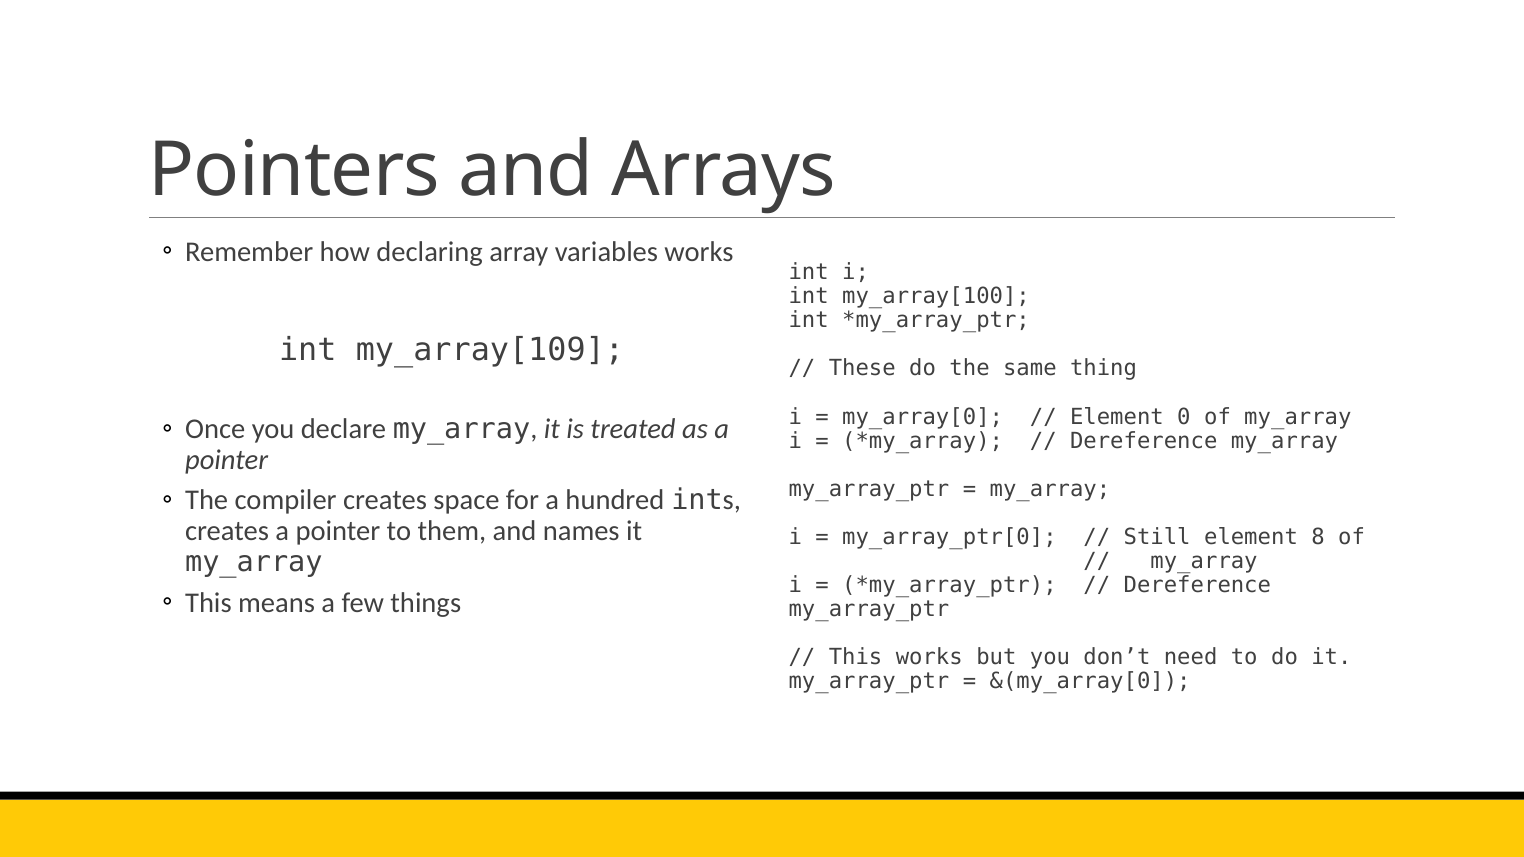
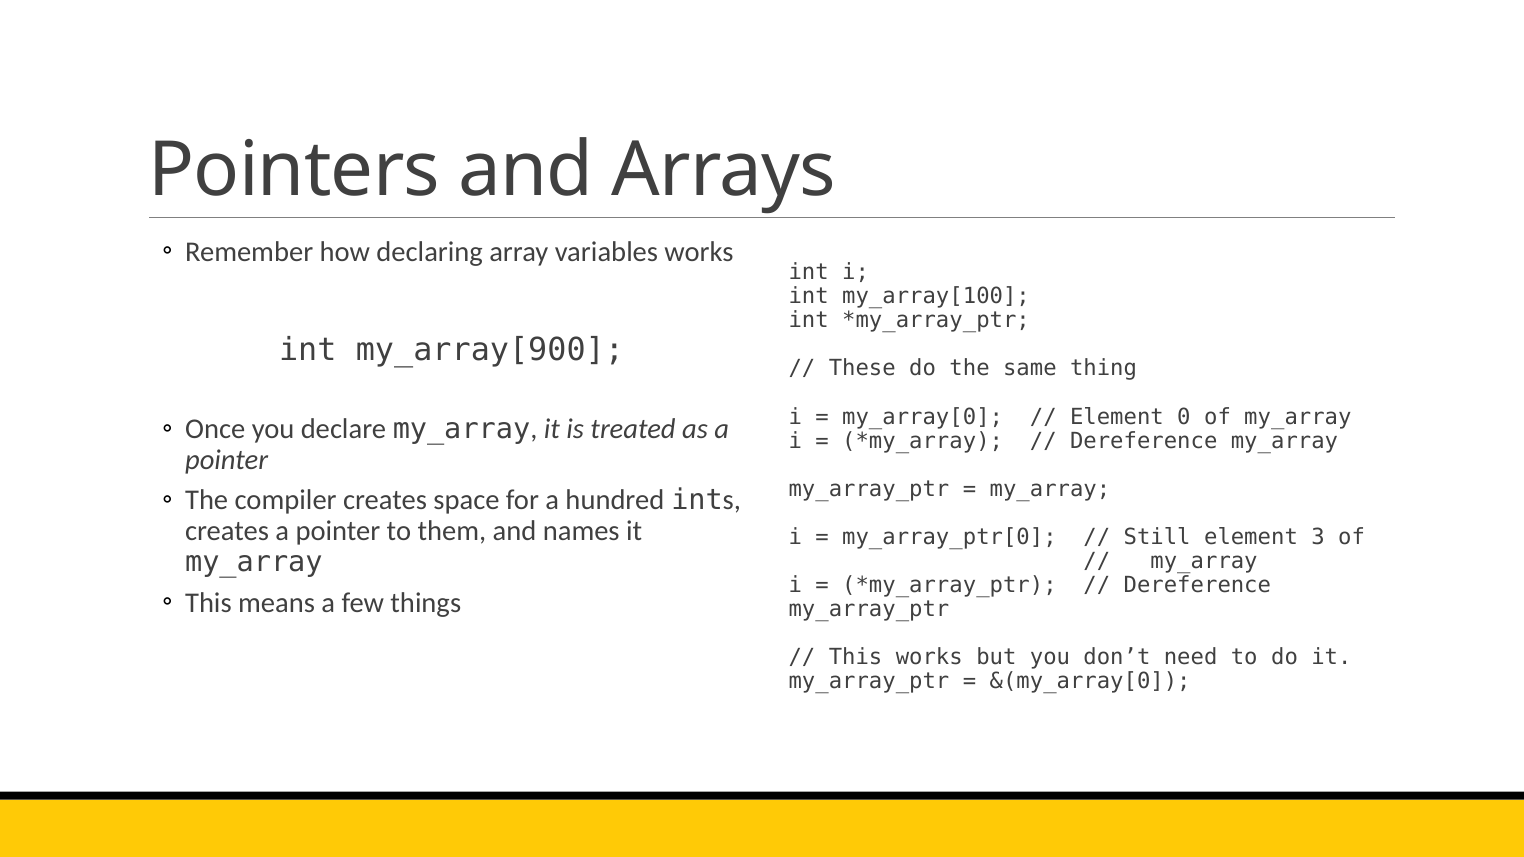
my_array[109: my_array[109 -> my_array[900 (490, 350)
8: 8 -> 3 (1318, 537)
